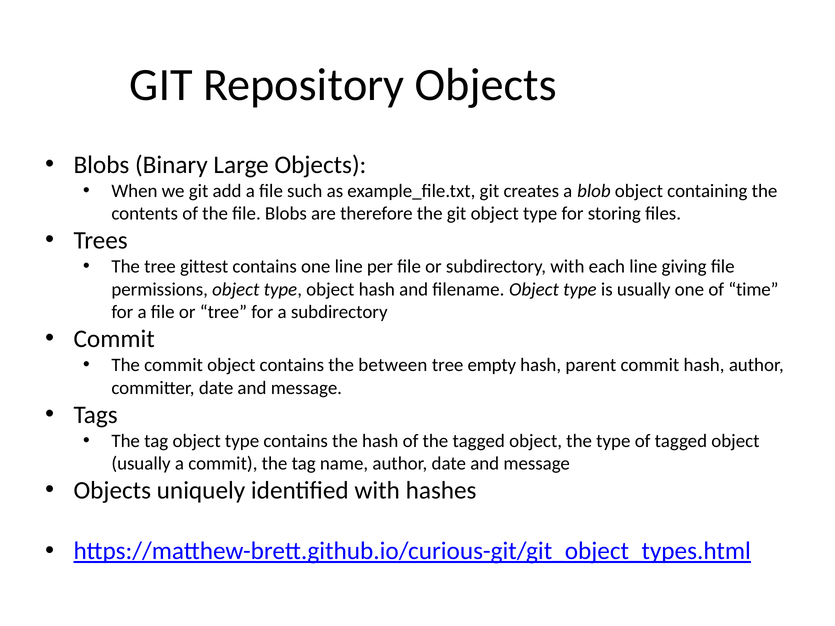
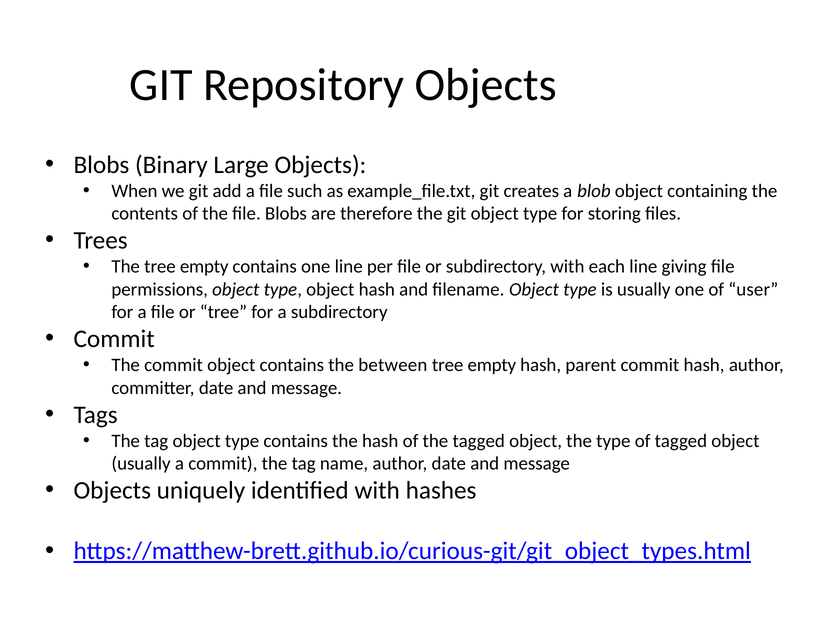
The tree gittest: gittest -> empty (204, 266)
time: time -> user (753, 289)
